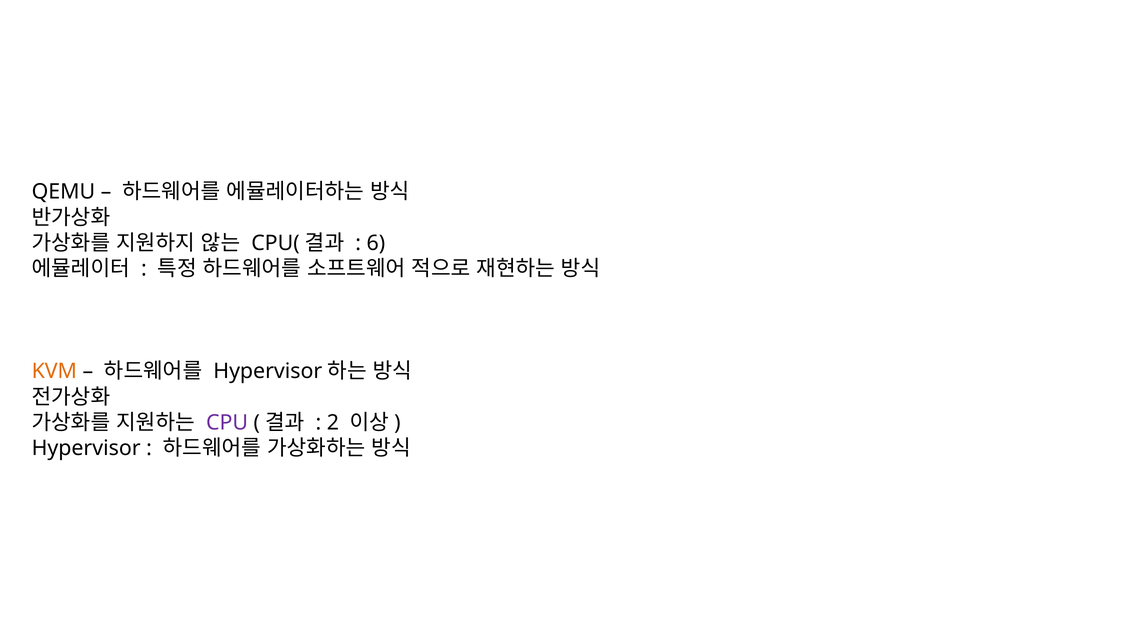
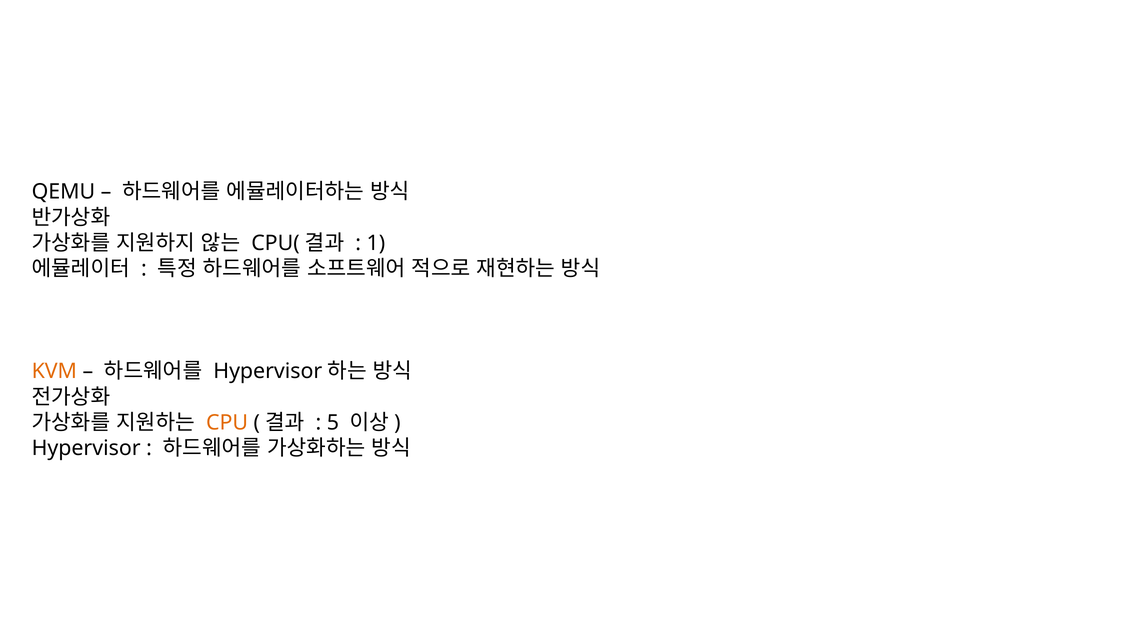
6: 6 -> 1 (376, 243)
CPU colour: purple -> orange (227, 423)
2: 2 -> 5 (333, 423)
